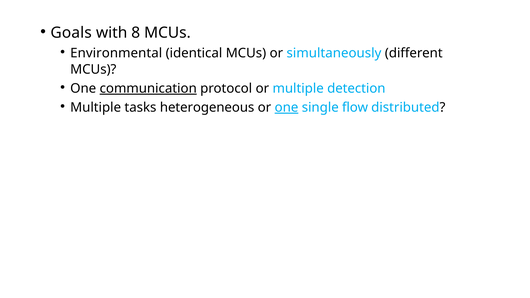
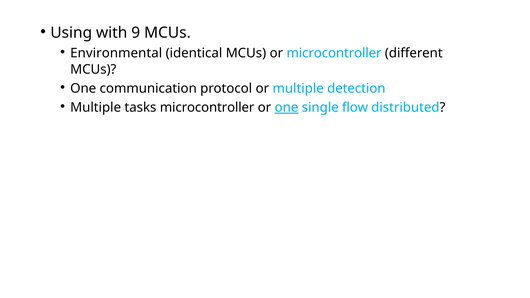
Goals: Goals -> Using (71, 33)
8: 8 -> 9 (136, 33)
or simultaneously: simultaneously -> microcontroller (334, 53)
communication underline: present -> none (148, 88)
tasks heterogeneous: heterogeneous -> microcontroller (207, 107)
